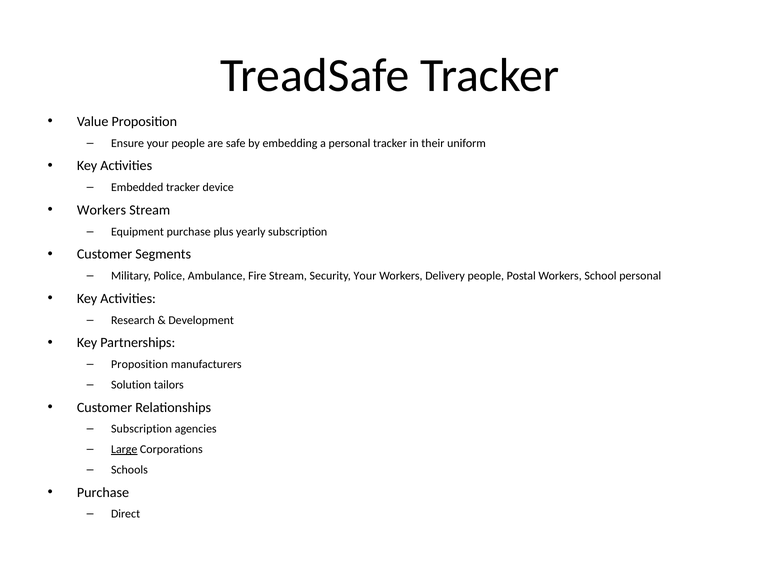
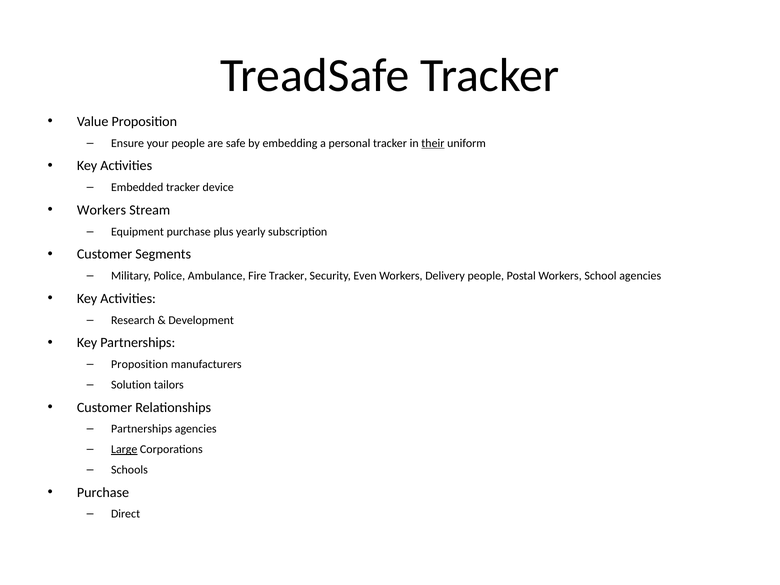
their underline: none -> present (433, 143)
Fire Stream: Stream -> Tracker (288, 276)
Security Your: Your -> Even (365, 276)
School personal: personal -> agencies (640, 276)
Subscription: Subscription -> Partnerships (142, 429)
